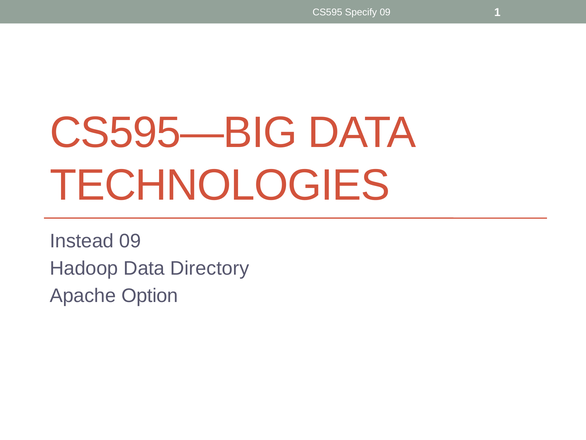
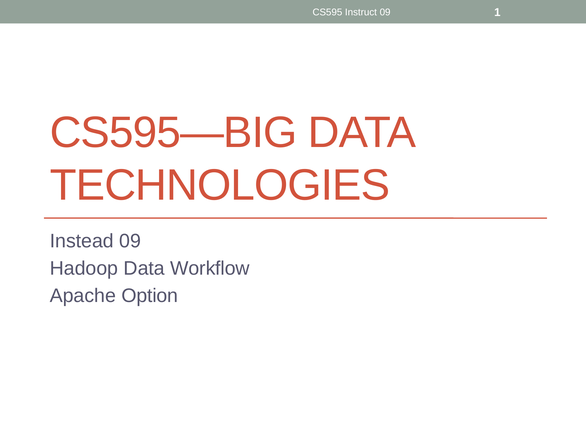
Specify: Specify -> Instruct (361, 12)
Directory: Directory -> Workflow (210, 268)
